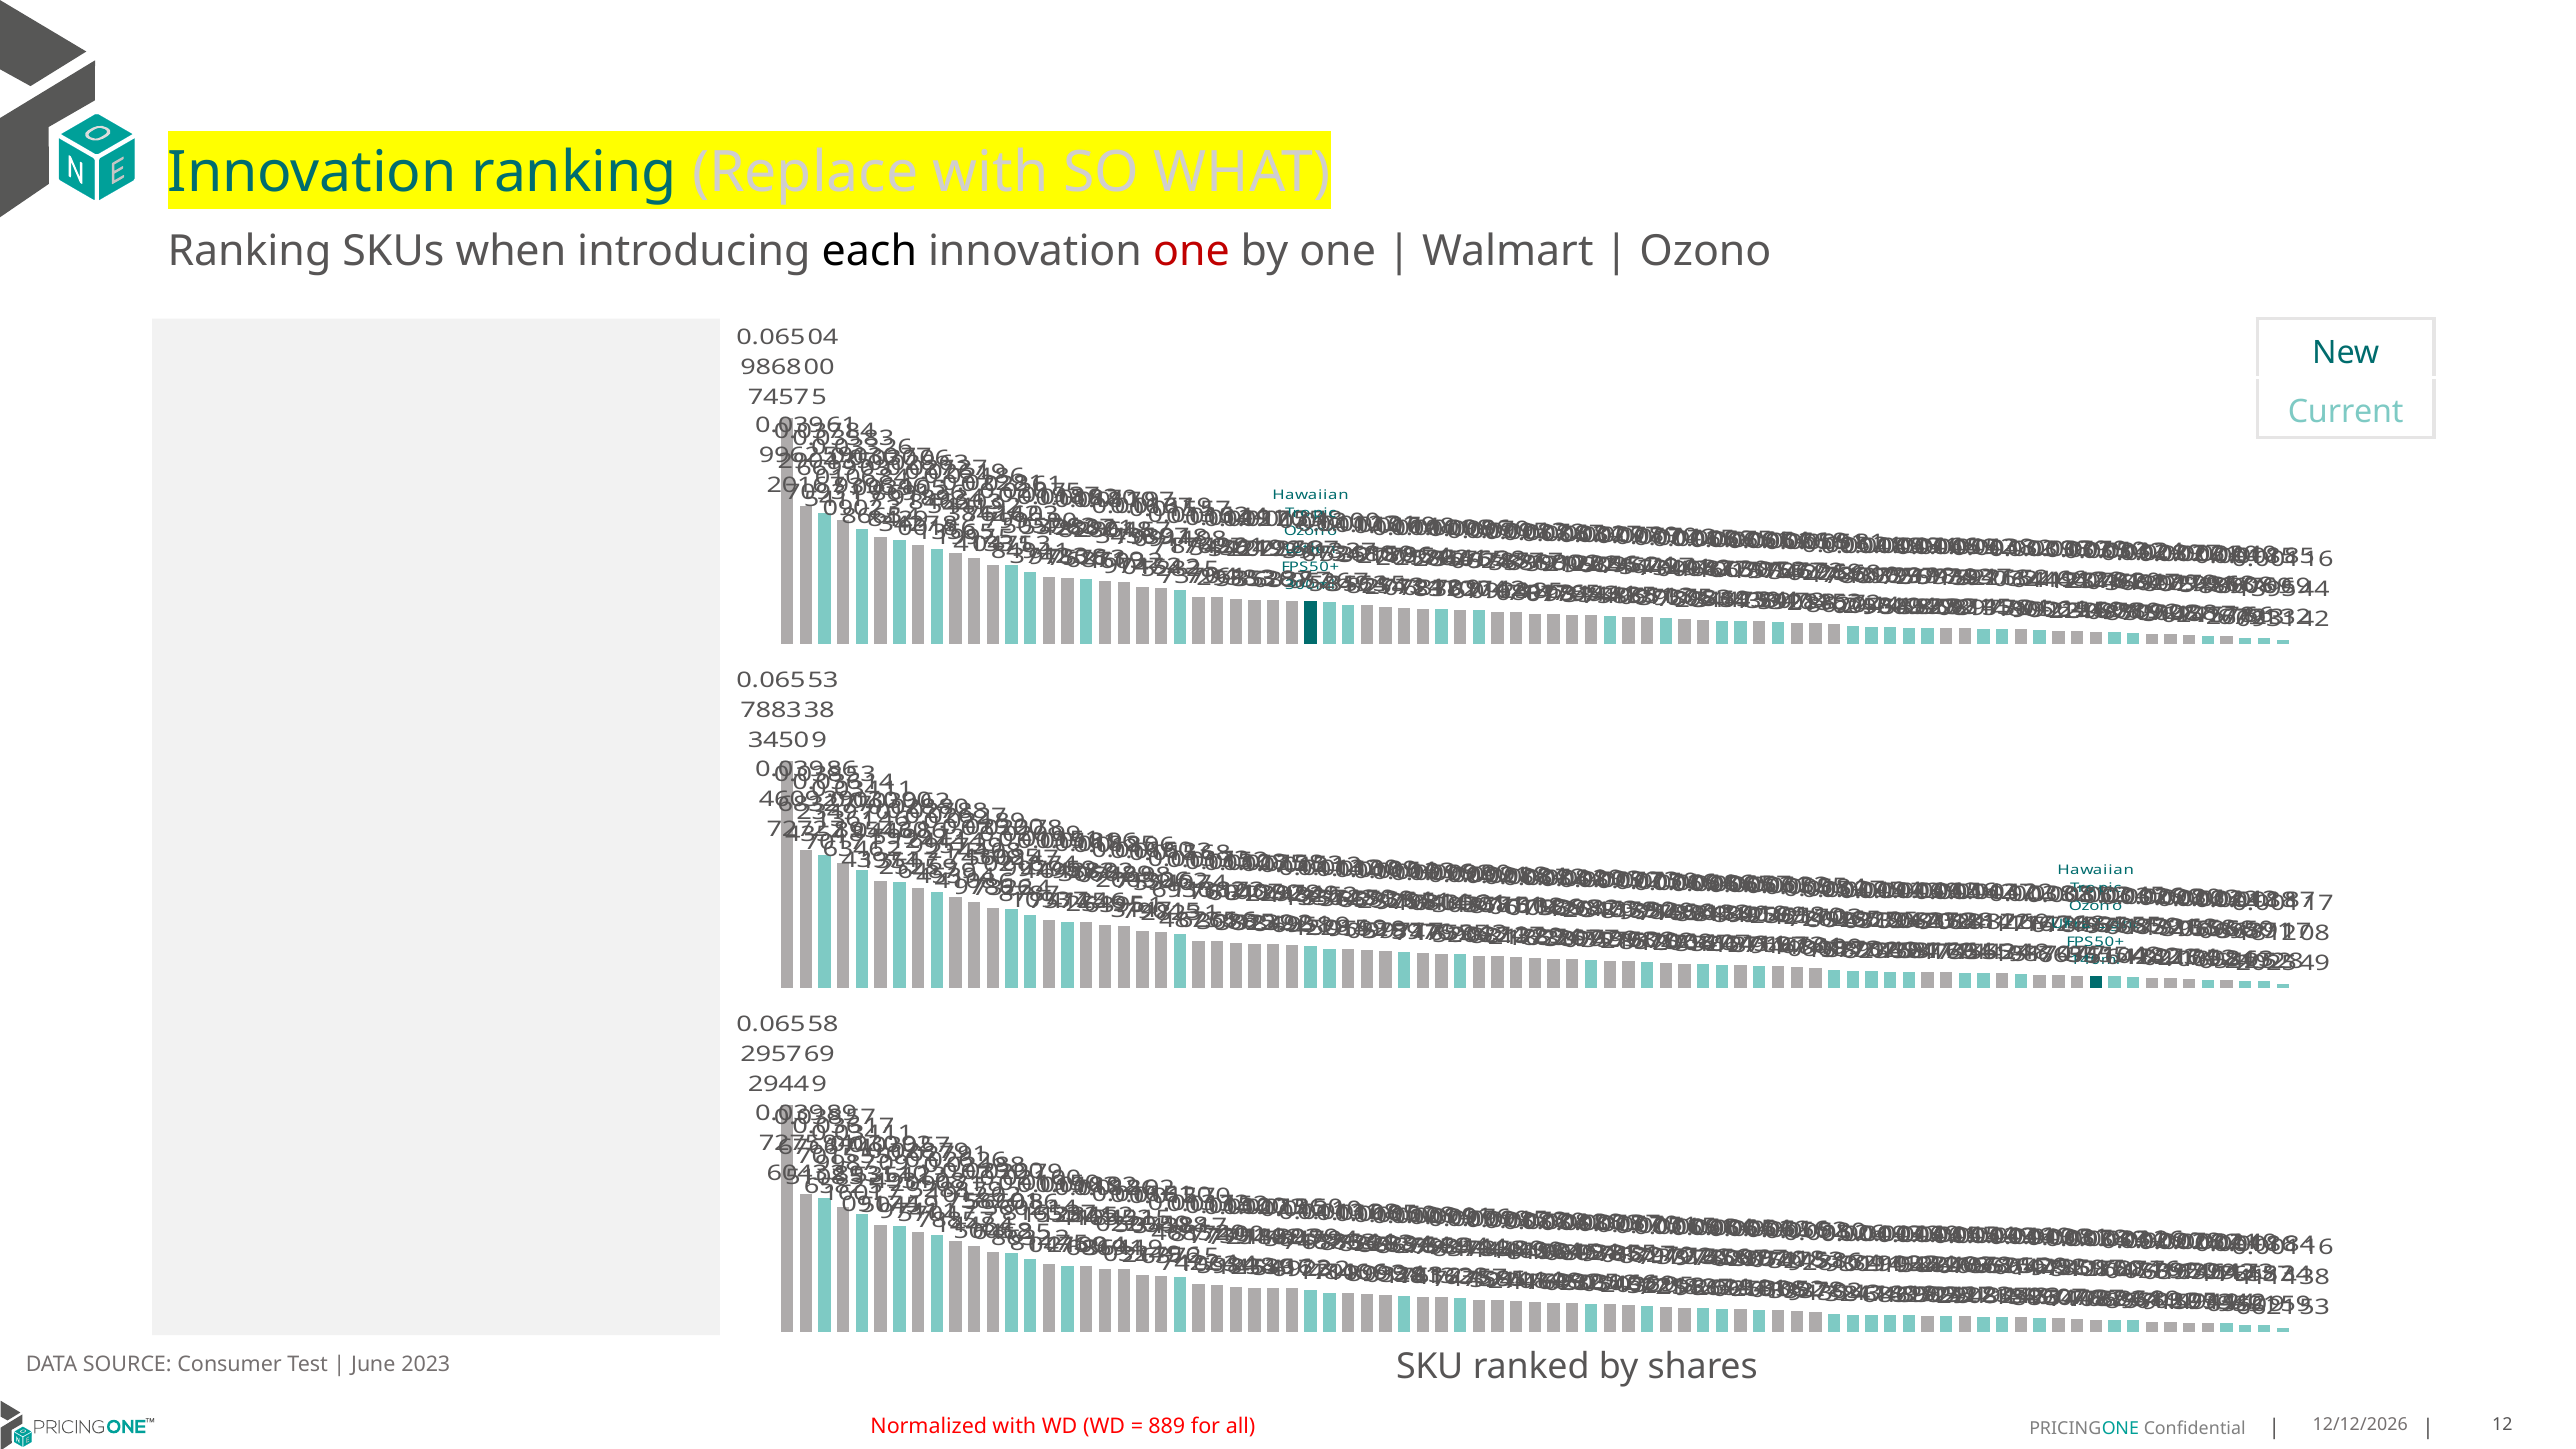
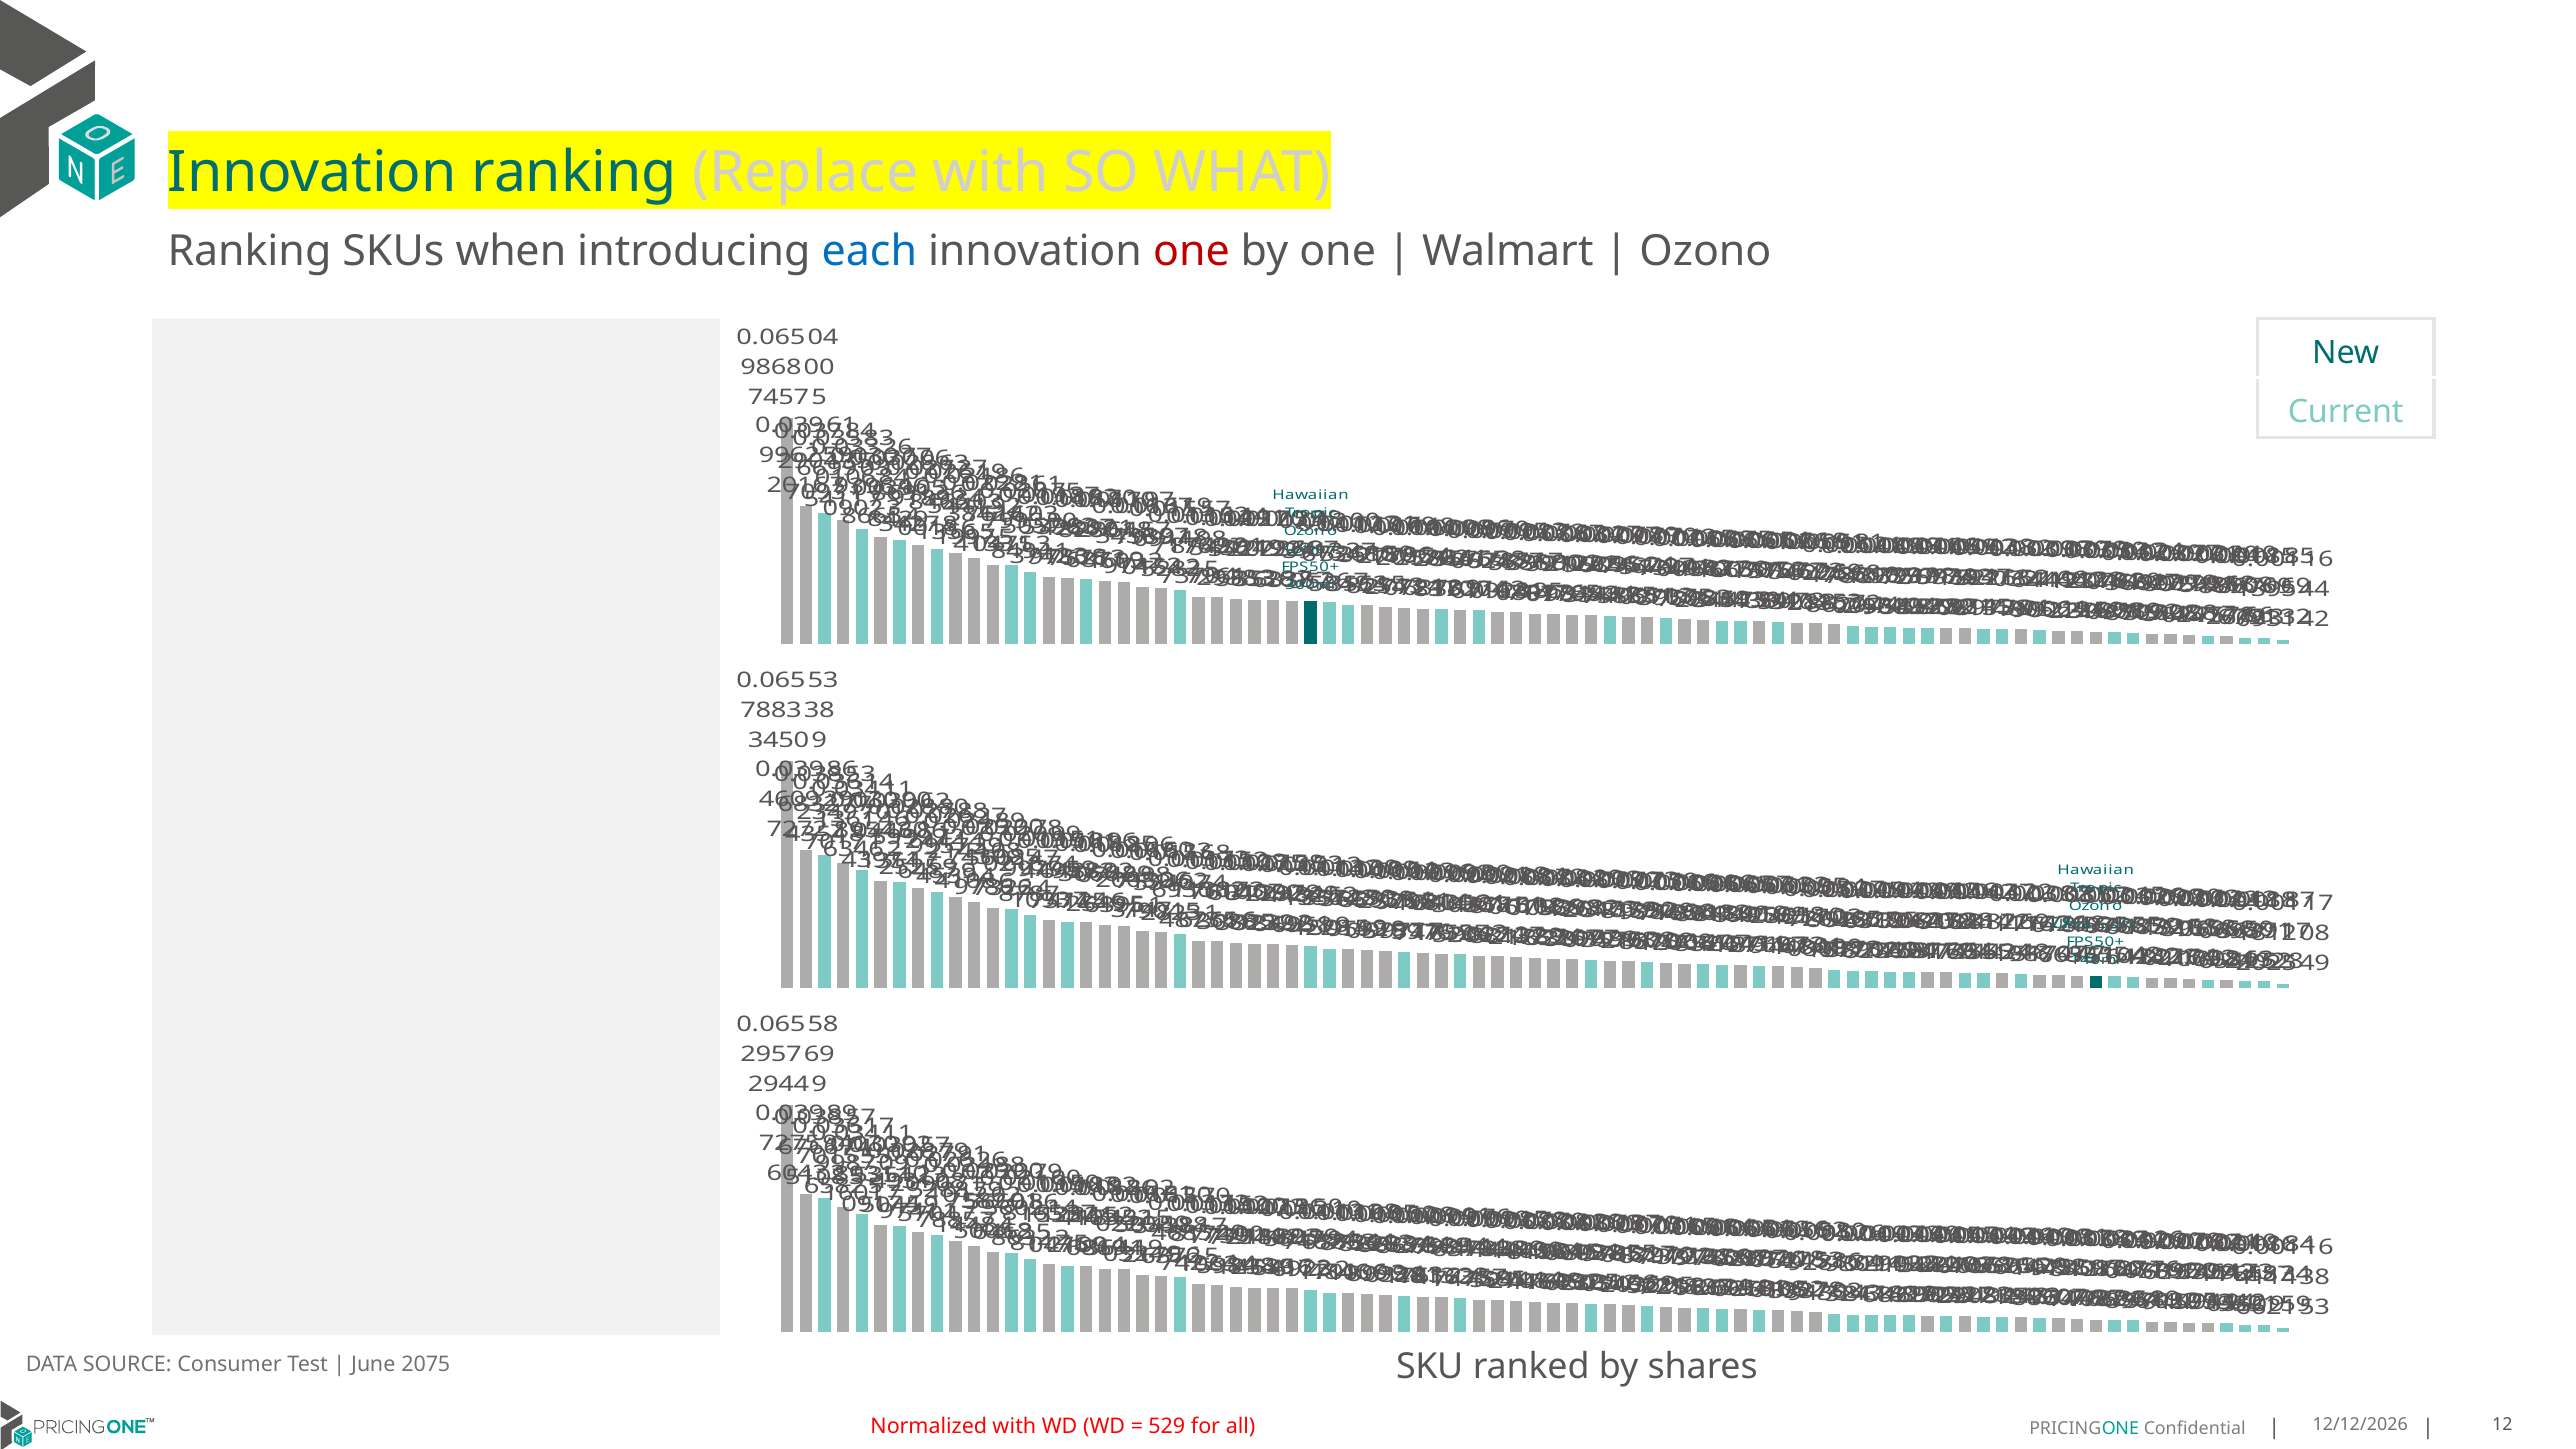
each colour: black -> blue (869, 251)
2023: 2023 -> 2075 (426, 1365)
889: 889 -> 529 (1167, 1426)
